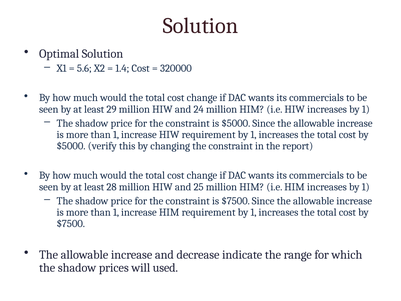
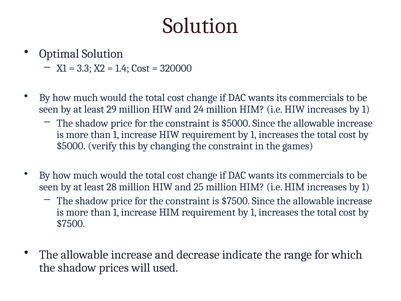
5.6: 5.6 -> 3.3 (84, 68)
report: report -> games (298, 146)
